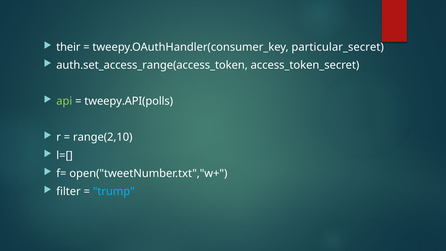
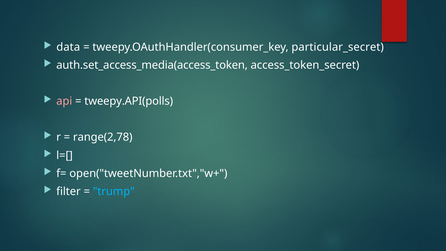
their: their -> data (68, 47)
auth.set_access_range(access_token: auth.set_access_range(access_token -> auth.set_access_media(access_token (152, 65)
api colour: light green -> pink (64, 101)
range(2,10: range(2,10 -> range(2,78 (103, 137)
